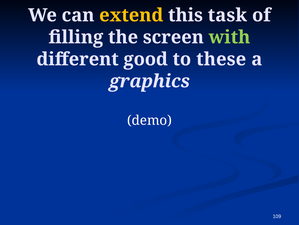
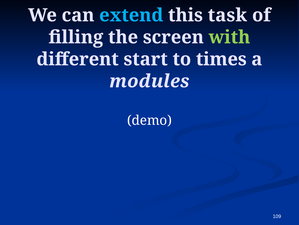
extend colour: yellow -> light blue (131, 15)
good: good -> start (146, 59)
these: these -> times (221, 59)
graphics: graphics -> modules (149, 81)
